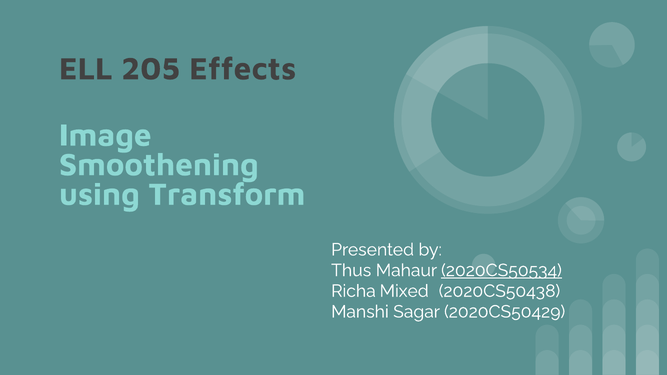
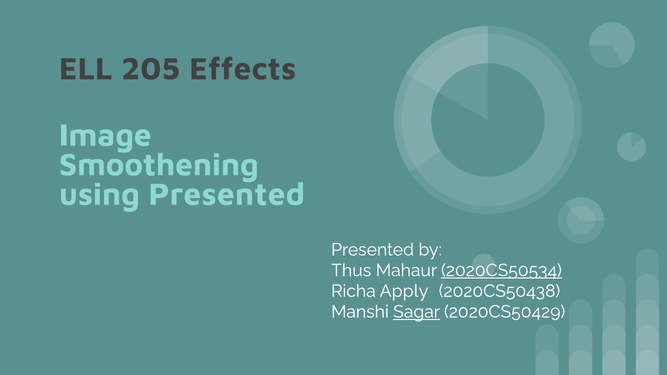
using Transform: Transform -> Presented (227, 194)
Mixed: Mixed -> Apply (404, 291)
Sagar underline: none -> present (417, 312)
